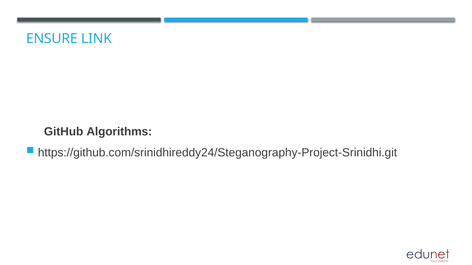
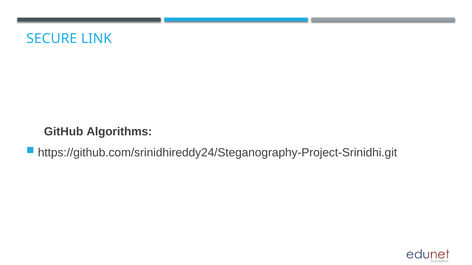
ENSURE: ENSURE -> SECURE (52, 39)
